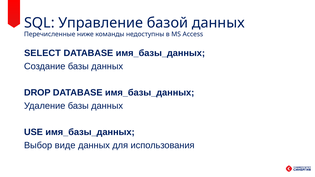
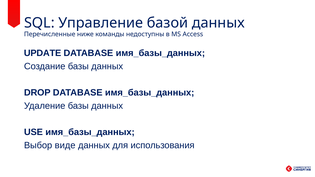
SELECT: SELECT -> UPDATE (43, 53)
